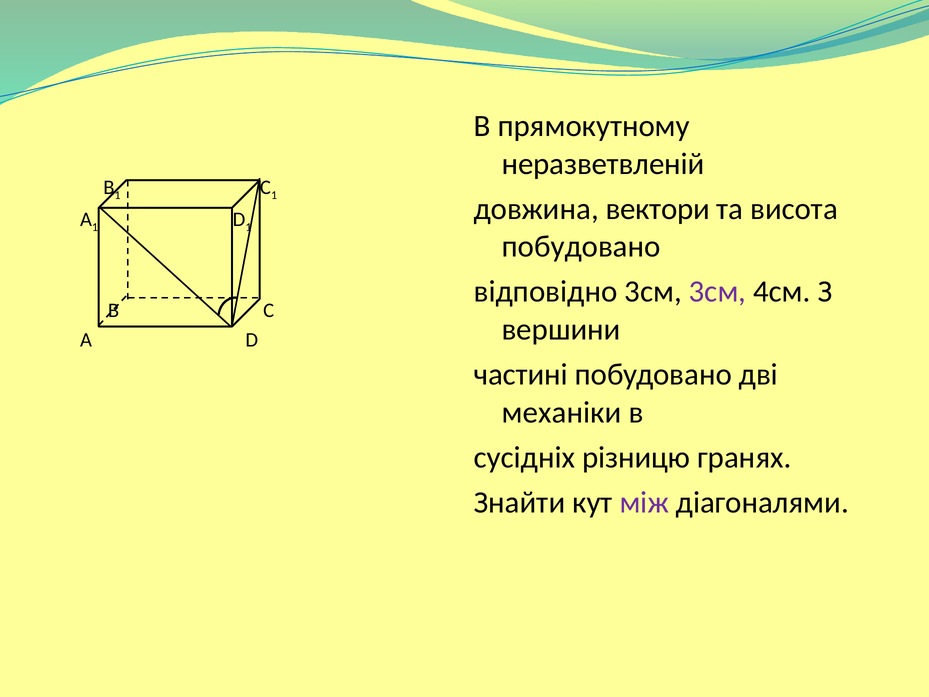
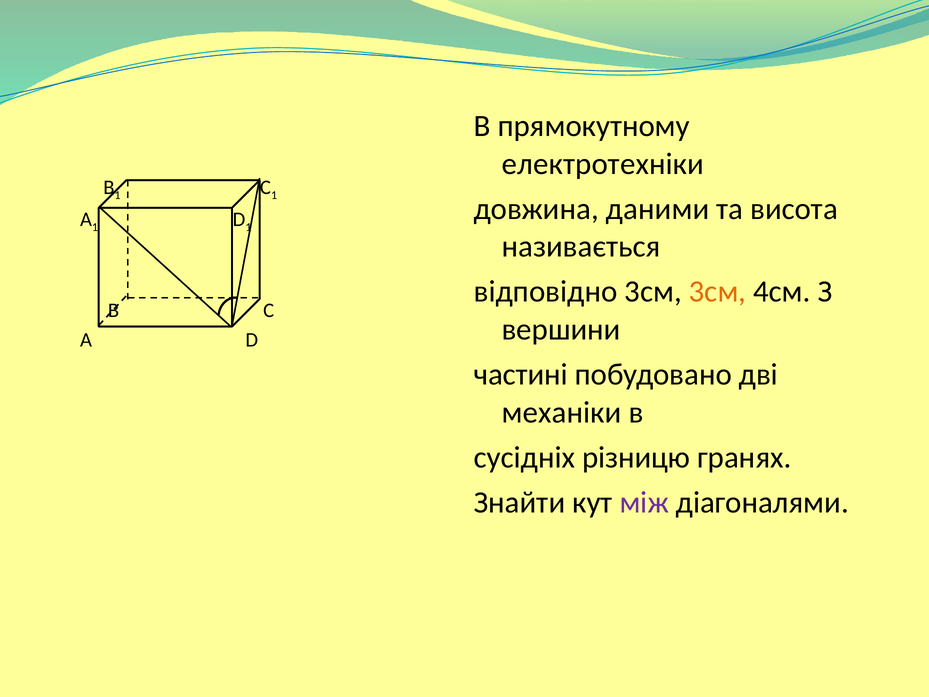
неразветвленій: неразветвленій -> електротехніки (603, 164)
вектори: вектори -> даними (658, 209)
побудовано: побудовано -> називається (581, 247)
3см colour: purple -> orange (718, 292)
